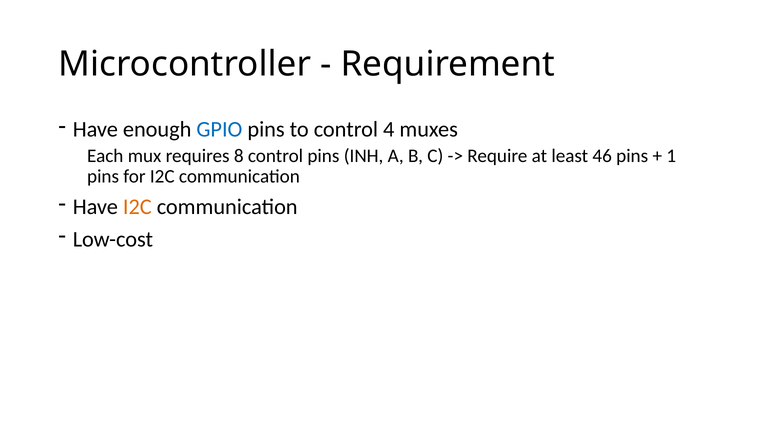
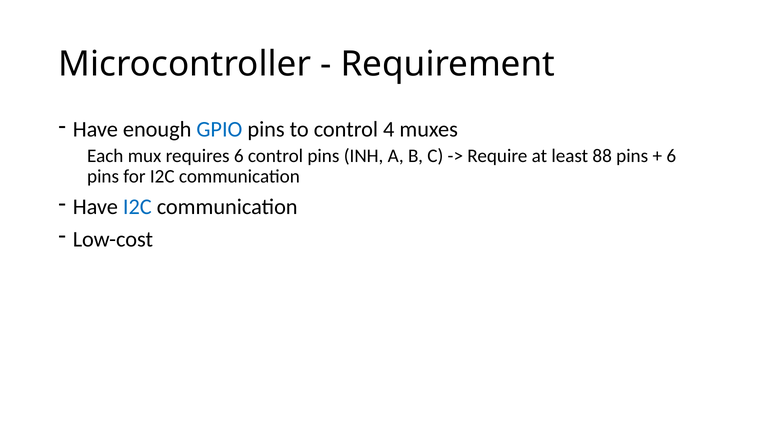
requires 8: 8 -> 6 (239, 156)
46: 46 -> 88 (602, 156)
1: 1 -> 6 (671, 156)
I2C colour: orange -> blue (137, 207)
